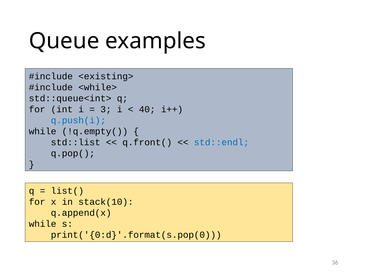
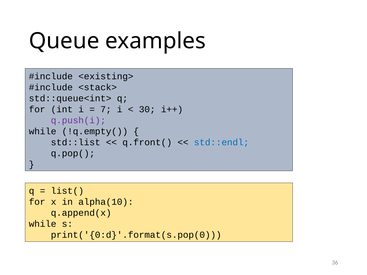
<while>: <while> -> <stack> (98, 87)
3: 3 -> 7 (106, 109)
40: 40 -> 30 (147, 109)
q.push(i colour: blue -> purple (78, 120)
stack(10: stack(10 -> alpha(10 (106, 202)
